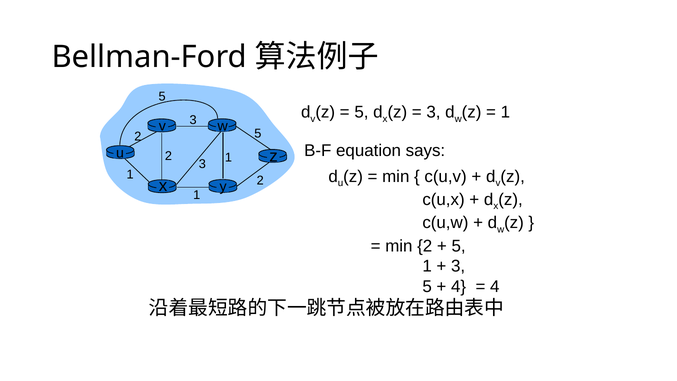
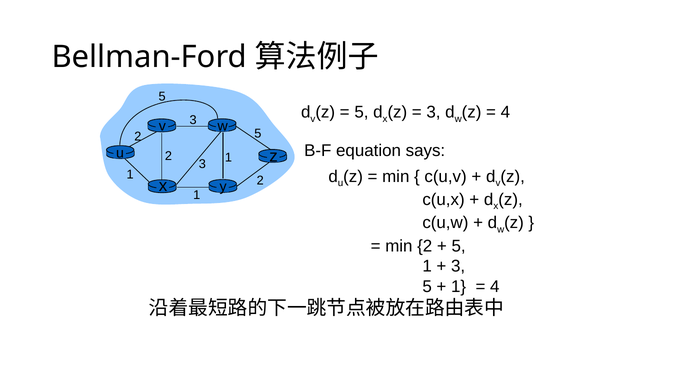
1: 1 -> 4 (505, 112)
4: 4 -> 1 (459, 286)
